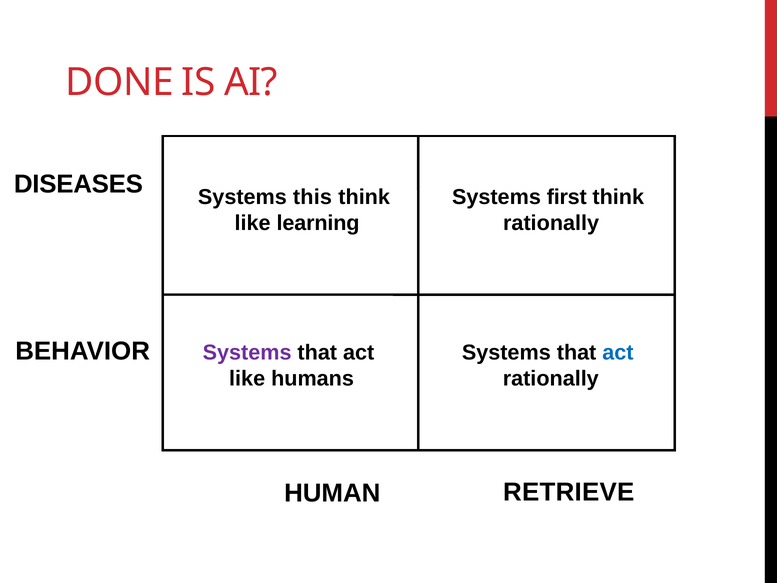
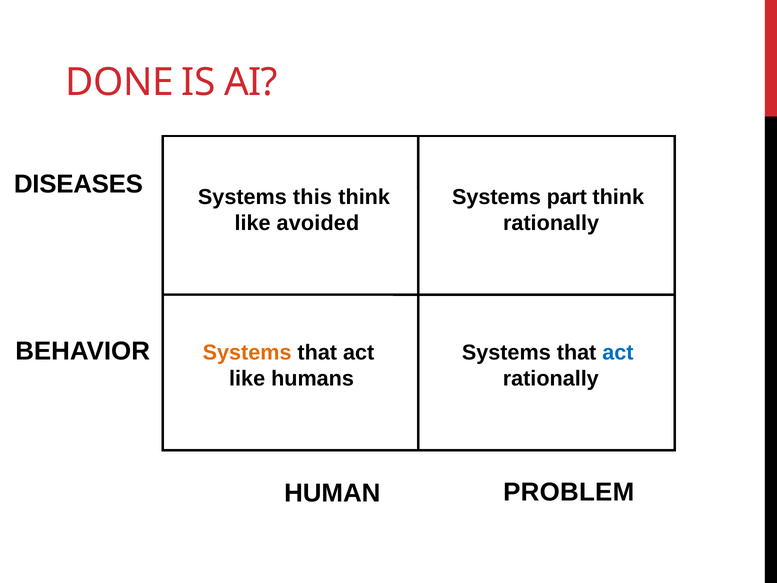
first: first -> part (567, 197)
learning: learning -> avoided (318, 223)
Systems colour: purple -> orange (247, 352)
RETRIEVE: RETRIEVE -> PROBLEM (569, 492)
